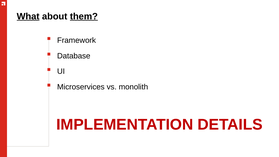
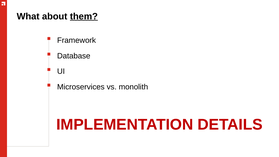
What underline: present -> none (28, 16)
